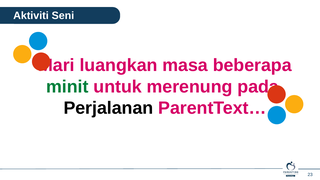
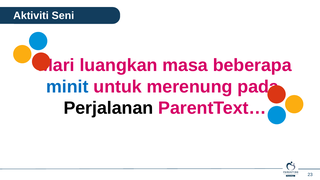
minit colour: green -> blue (67, 87)
